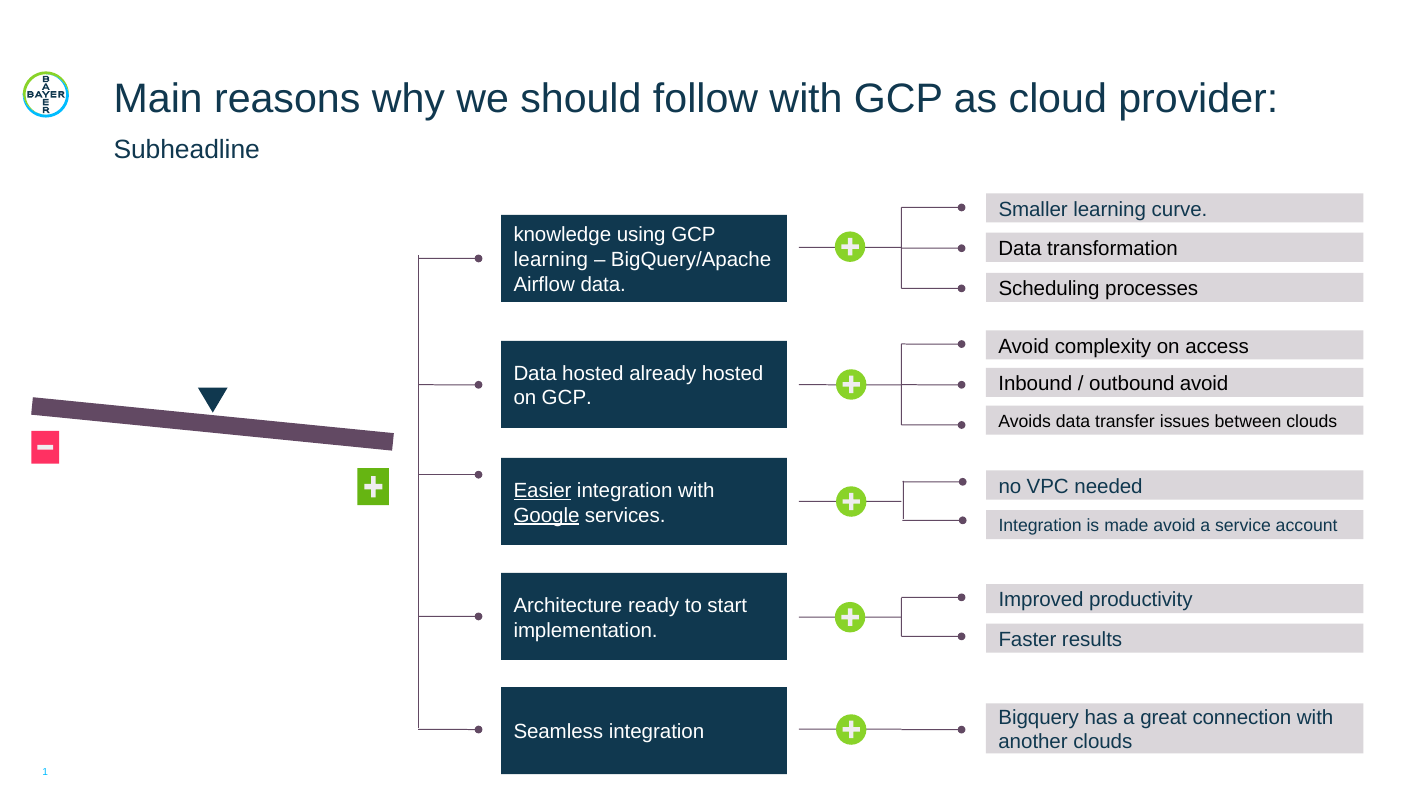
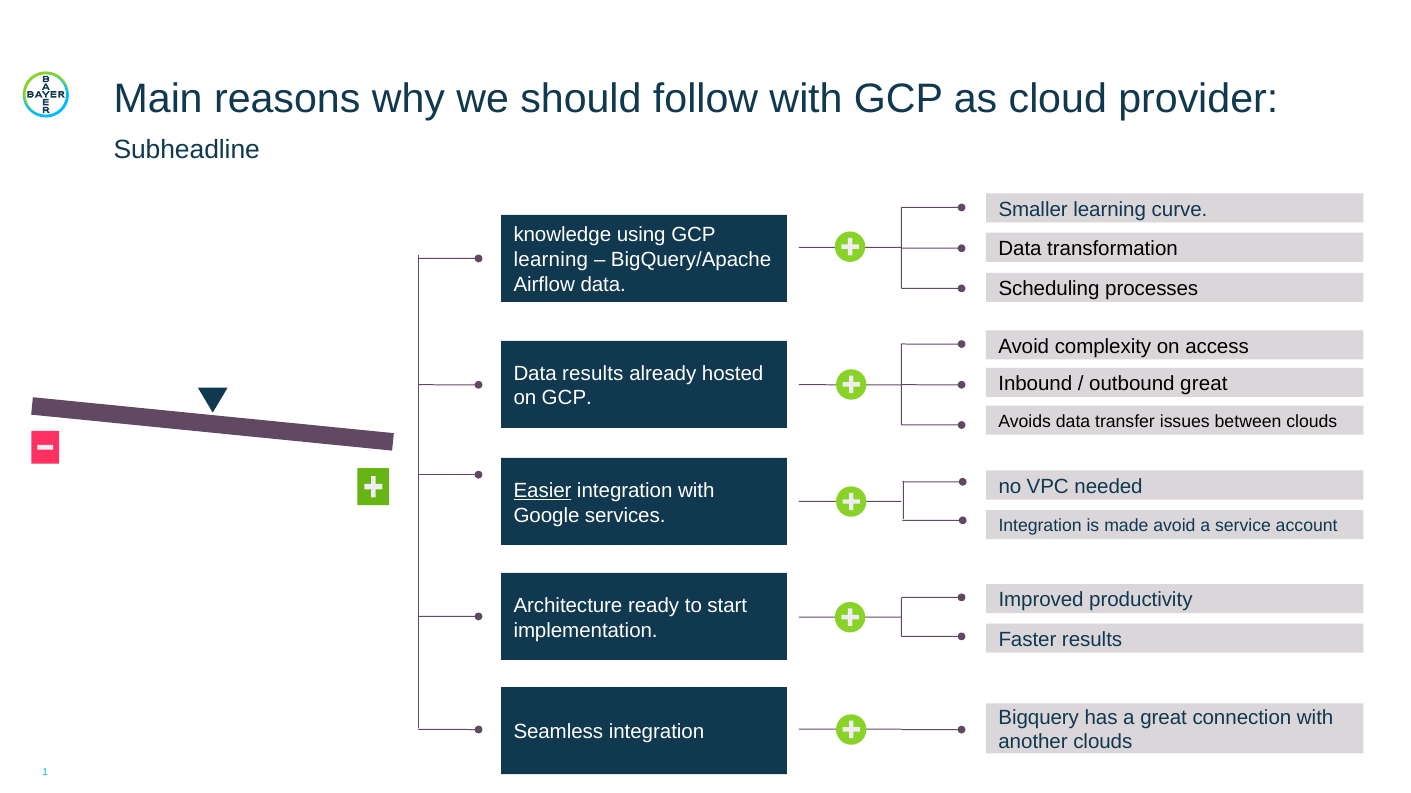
Data hosted: hosted -> results (593, 374)
outbound avoid: avoid -> great (1204, 384)
Google underline: present -> none (547, 516)
